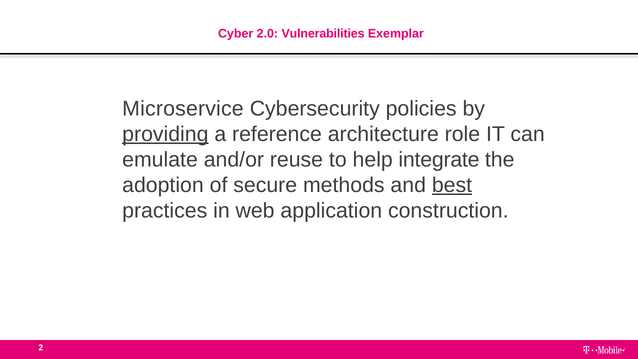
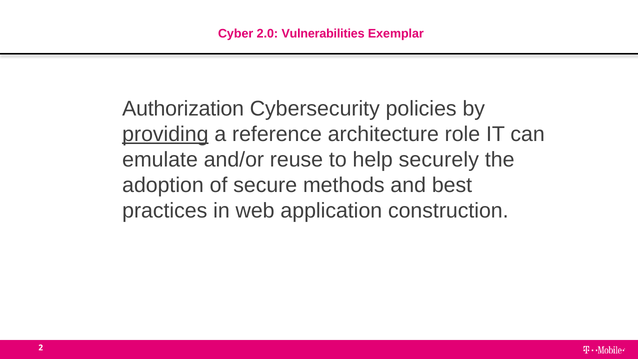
Microservice: Microservice -> Authorization (183, 109)
integrate: integrate -> securely (439, 160)
best underline: present -> none (452, 185)
